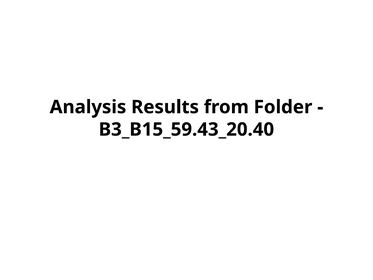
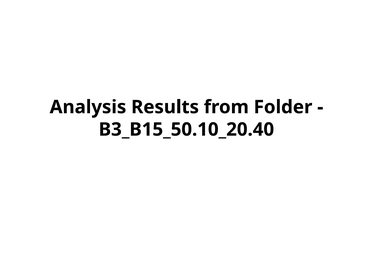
B3_B15_59.43_20.40: B3_B15_59.43_20.40 -> B3_B15_50.10_20.40 (186, 129)
